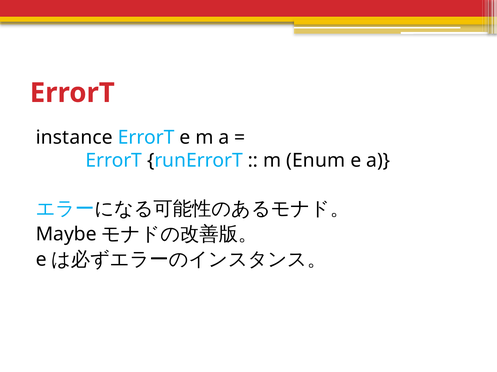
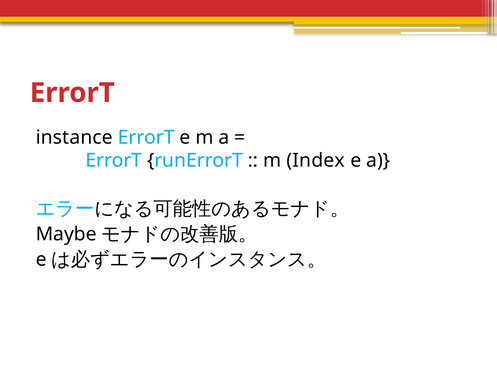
Enum: Enum -> Index (316, 161)
